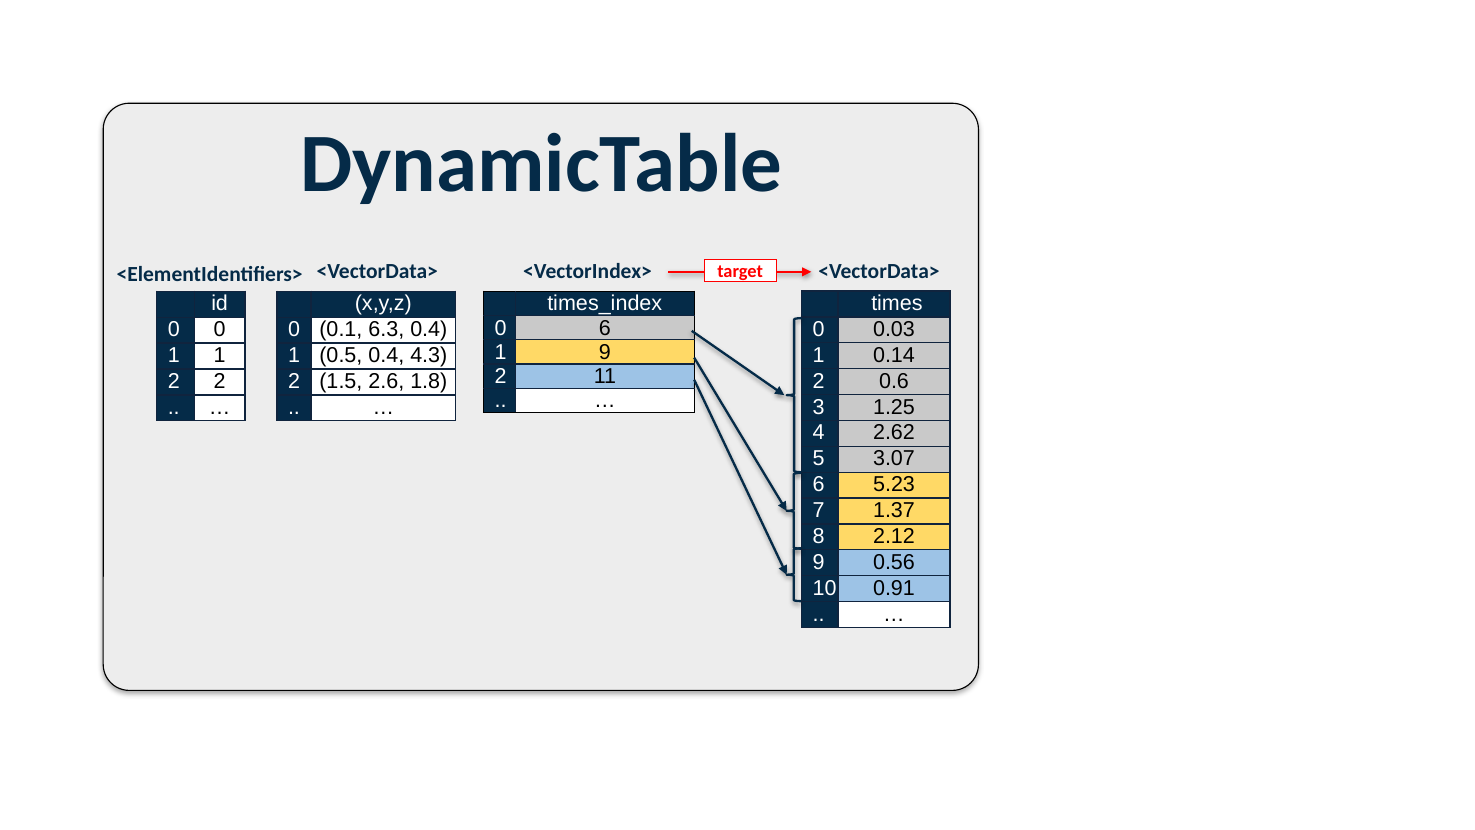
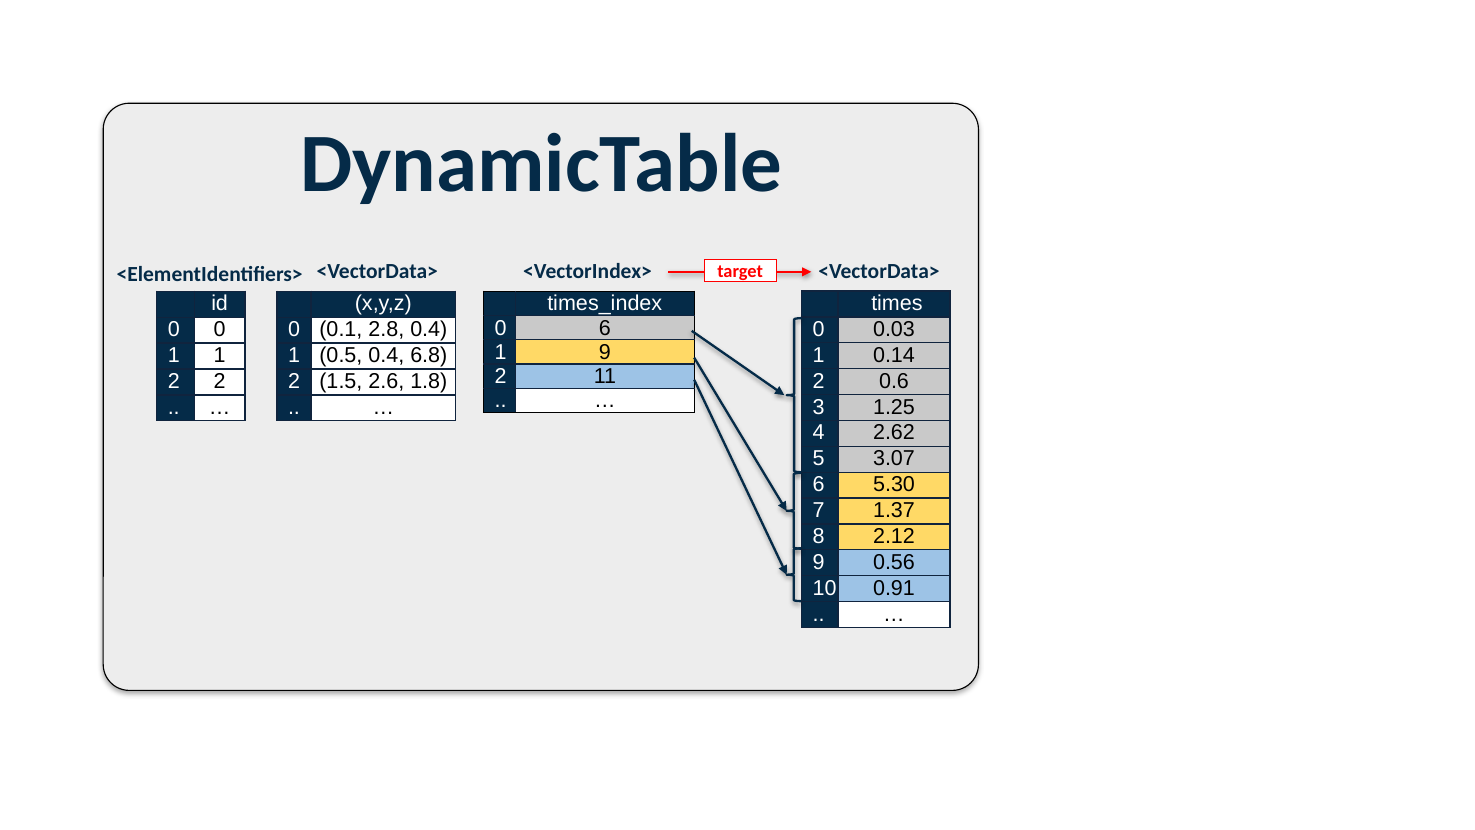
6.3: 6.3 -> 2.8 (386, 330)
4.3: 4.3 -> 6.8 (429, 355)
5.23: 5.23 -> 5.30 (894, 484)
